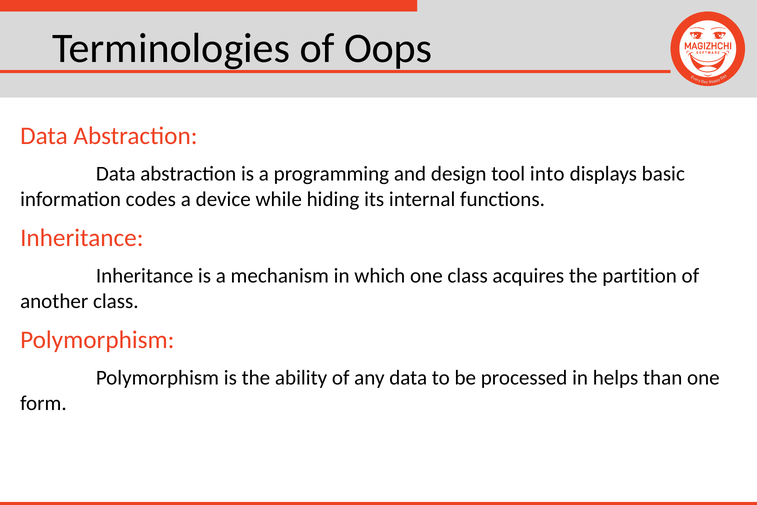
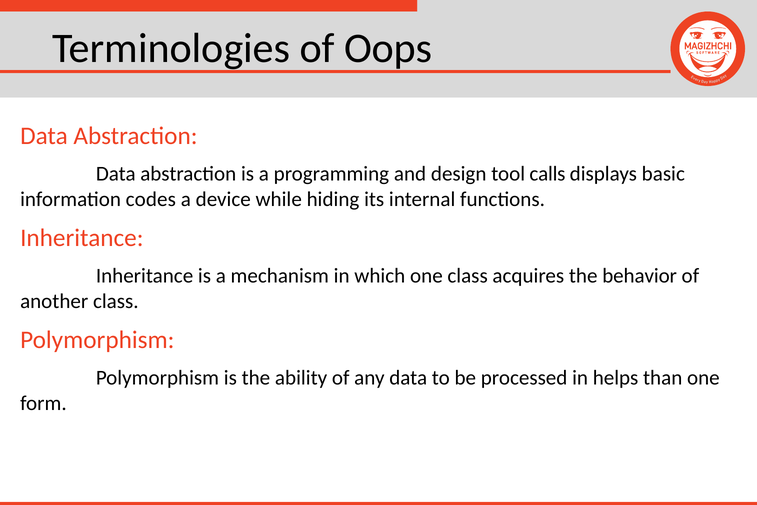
into: into -> calls (547, 174)
partition: partition -> behavior (640, 276)
